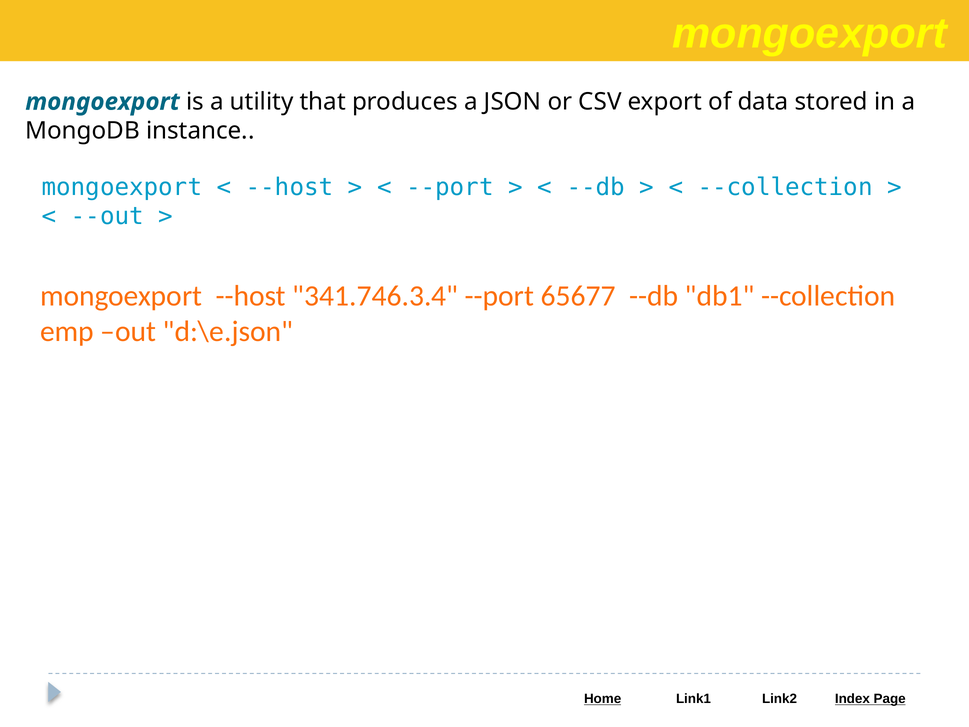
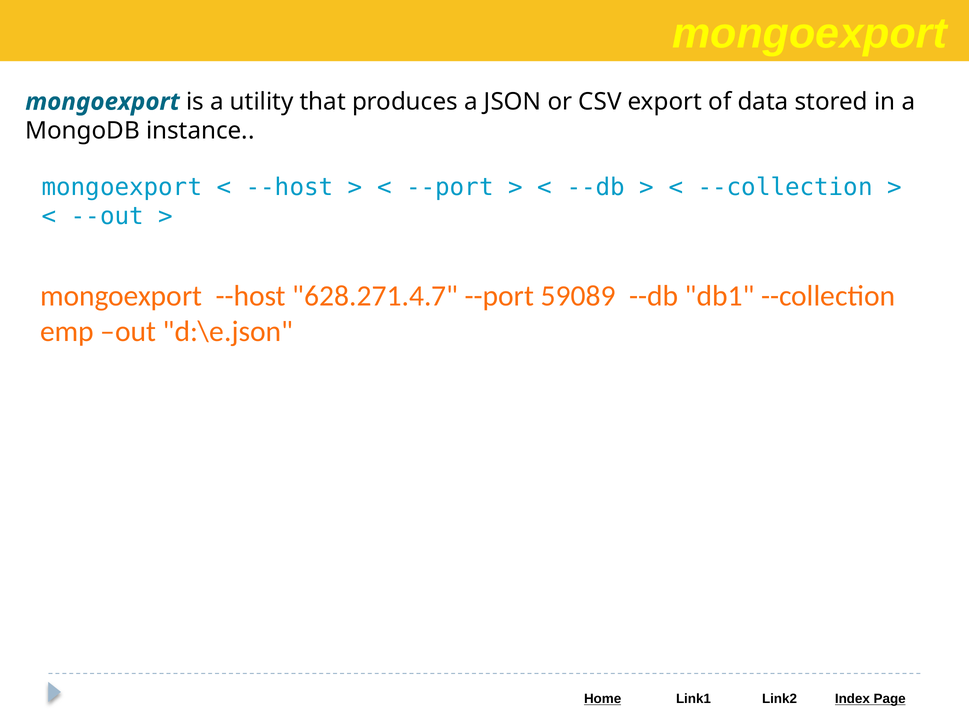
341.746.3.4: 341.746.3.4 -> 628.271.4.7 (375, 296)
65677: 65677 -> 59089 (578, 296)
